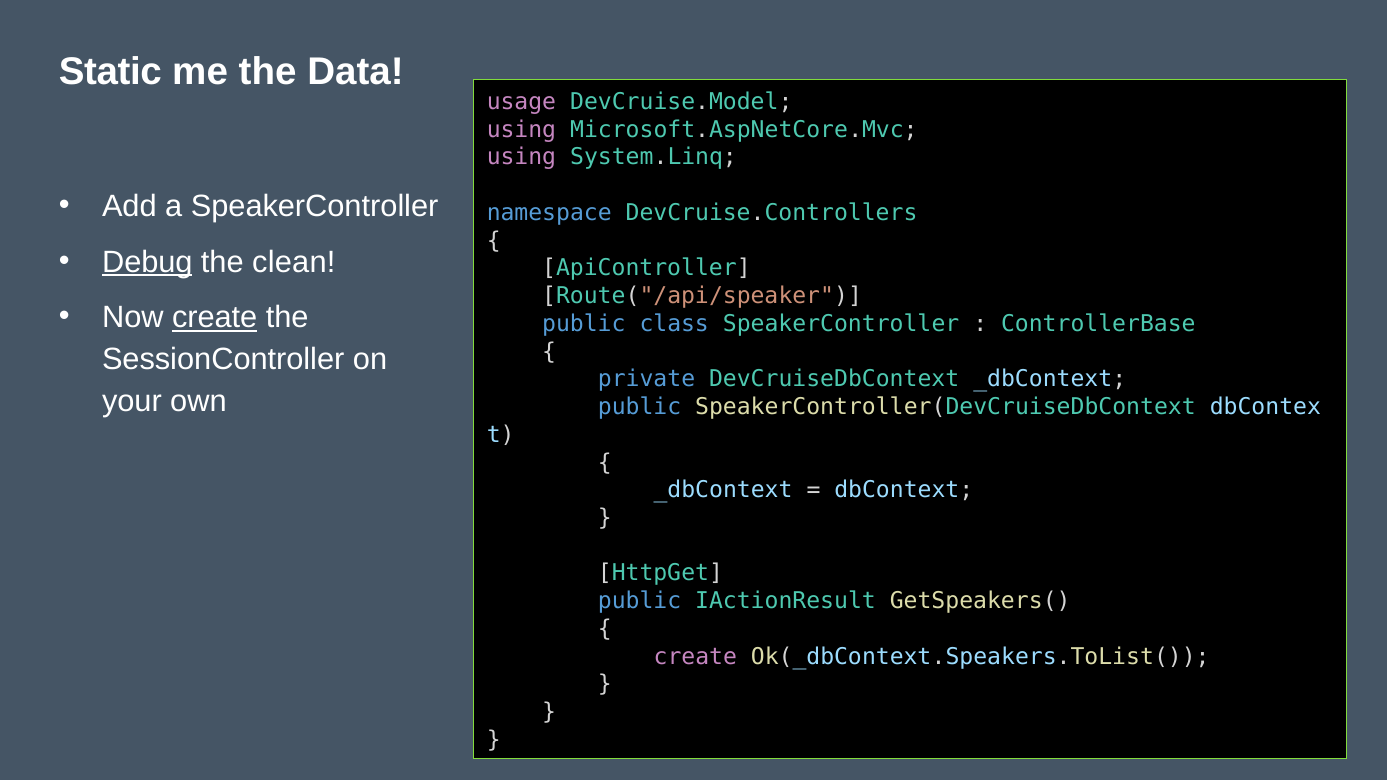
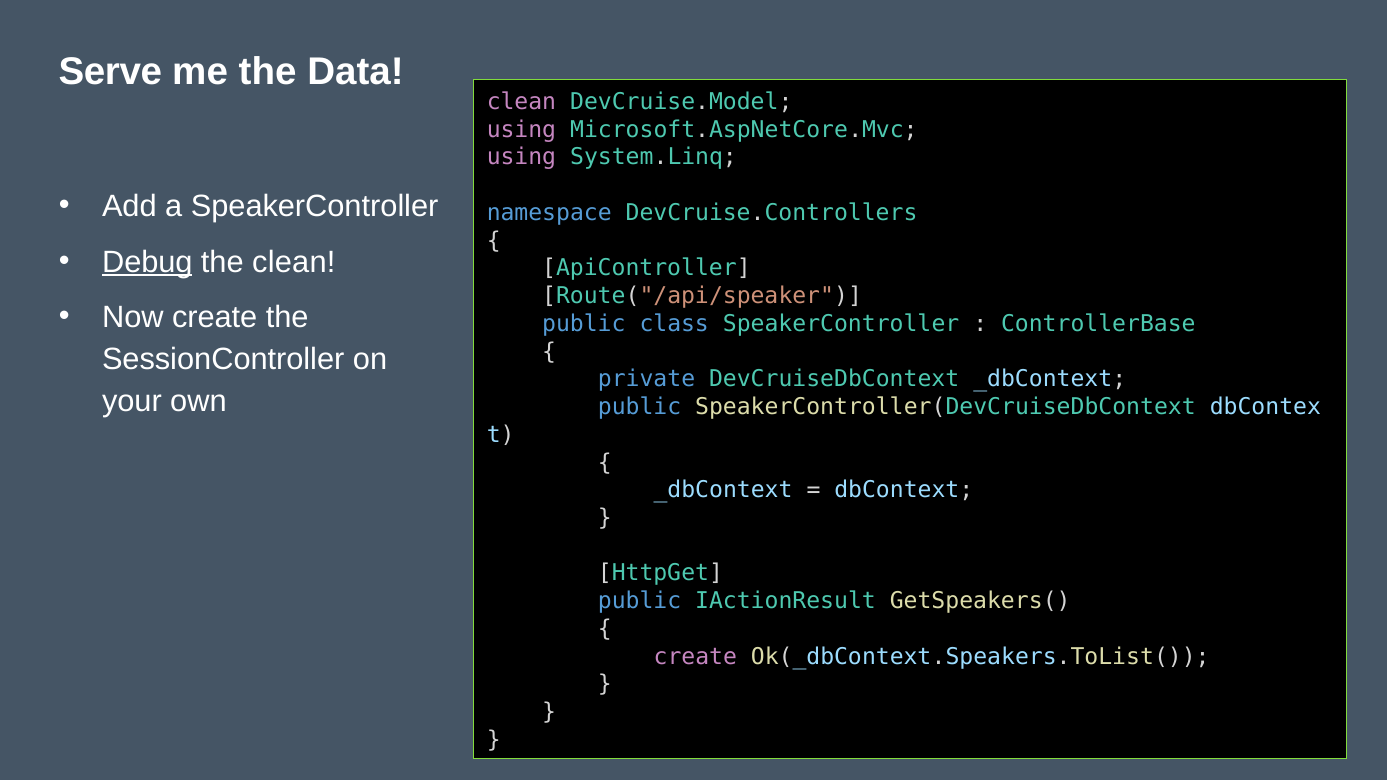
Static: Static -> Serve (110, 72)
usage: usage -> clean (521, 102)
create underline: present -> none (215, 318)
